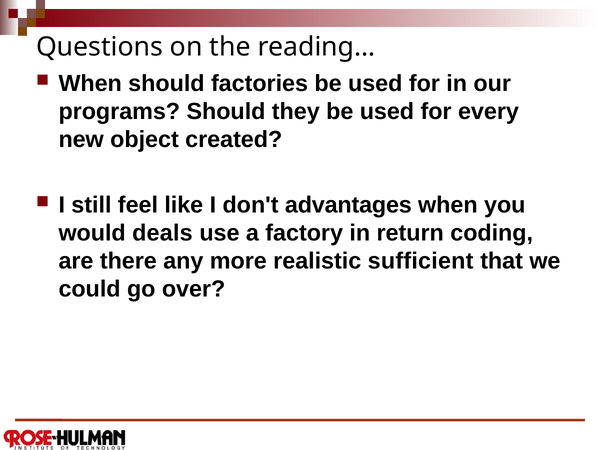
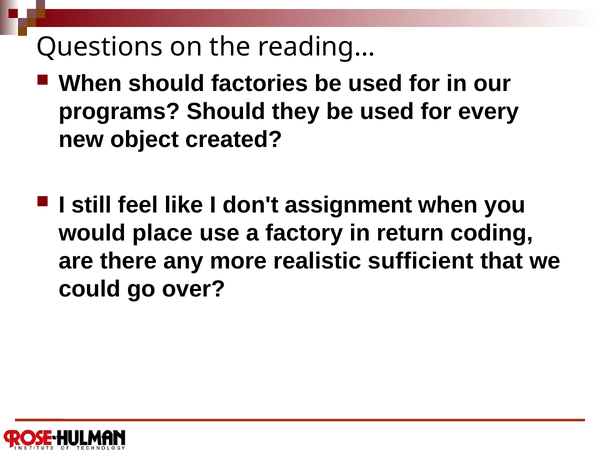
advantages: advantages -> assignment (348, 205)
deals: deals -> place (162, 233)
